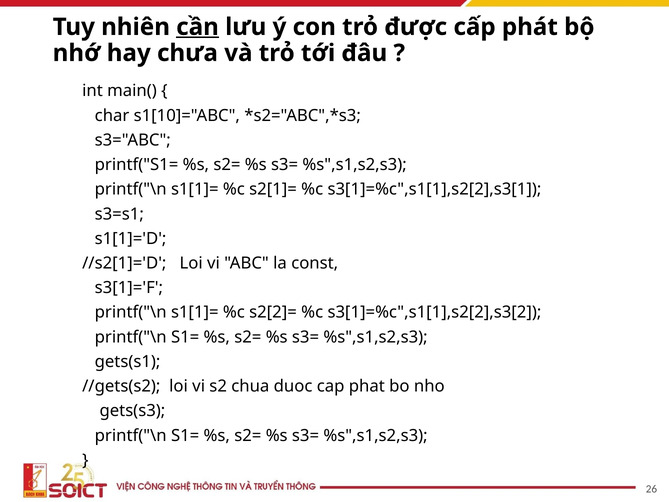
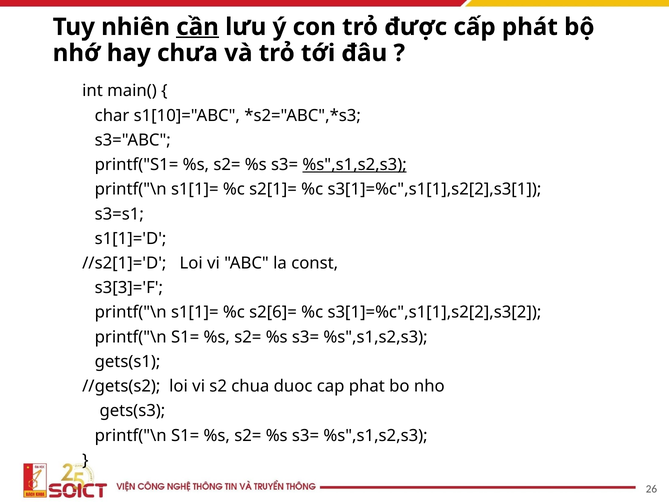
%s",s1,s2,s3 underline: none -> present (355, 165)
s3[1]='F: s3[1]='F -> s3[3]='F (129, 288)
s2[2]=: s2[2]= -> s2[6]= (273, 312)
